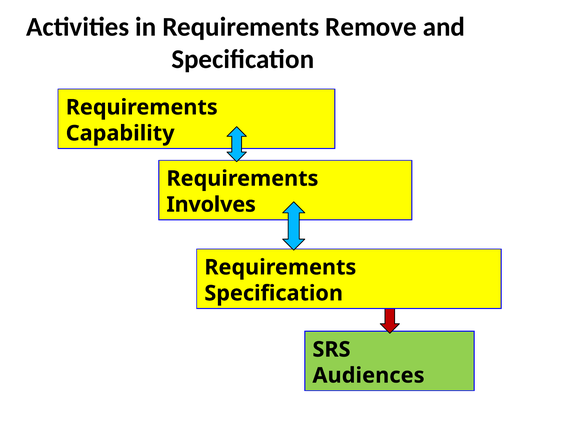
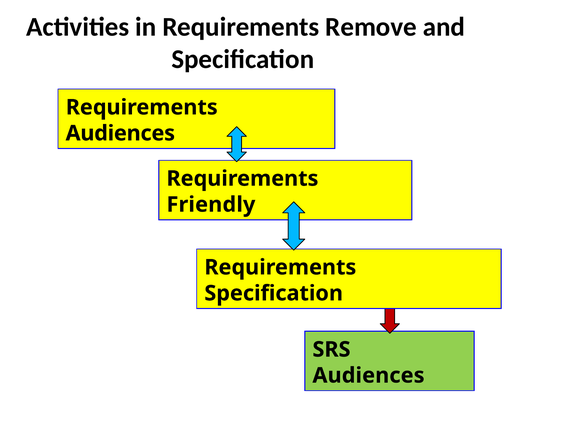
Capability: Capability -> Audiences (120, 133)
Involves: Involves -> Friendly (211, 205)
